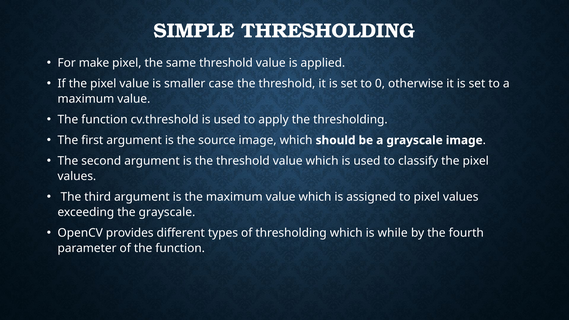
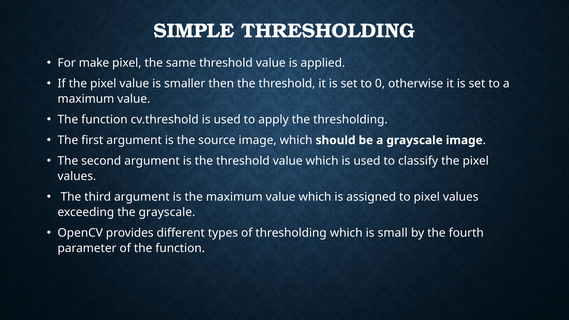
case: case -> then (221, 84)
while: while -> small (393, 233)
